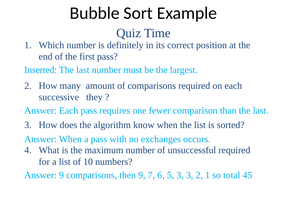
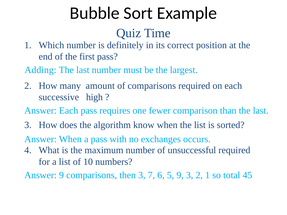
Inserted: Inserted -> Adding (40, 70)
they: they -> high (94, 97)
then 9: 9 -> 3 (142, 175)
5 3: 3 -> 9 (180, 175)
